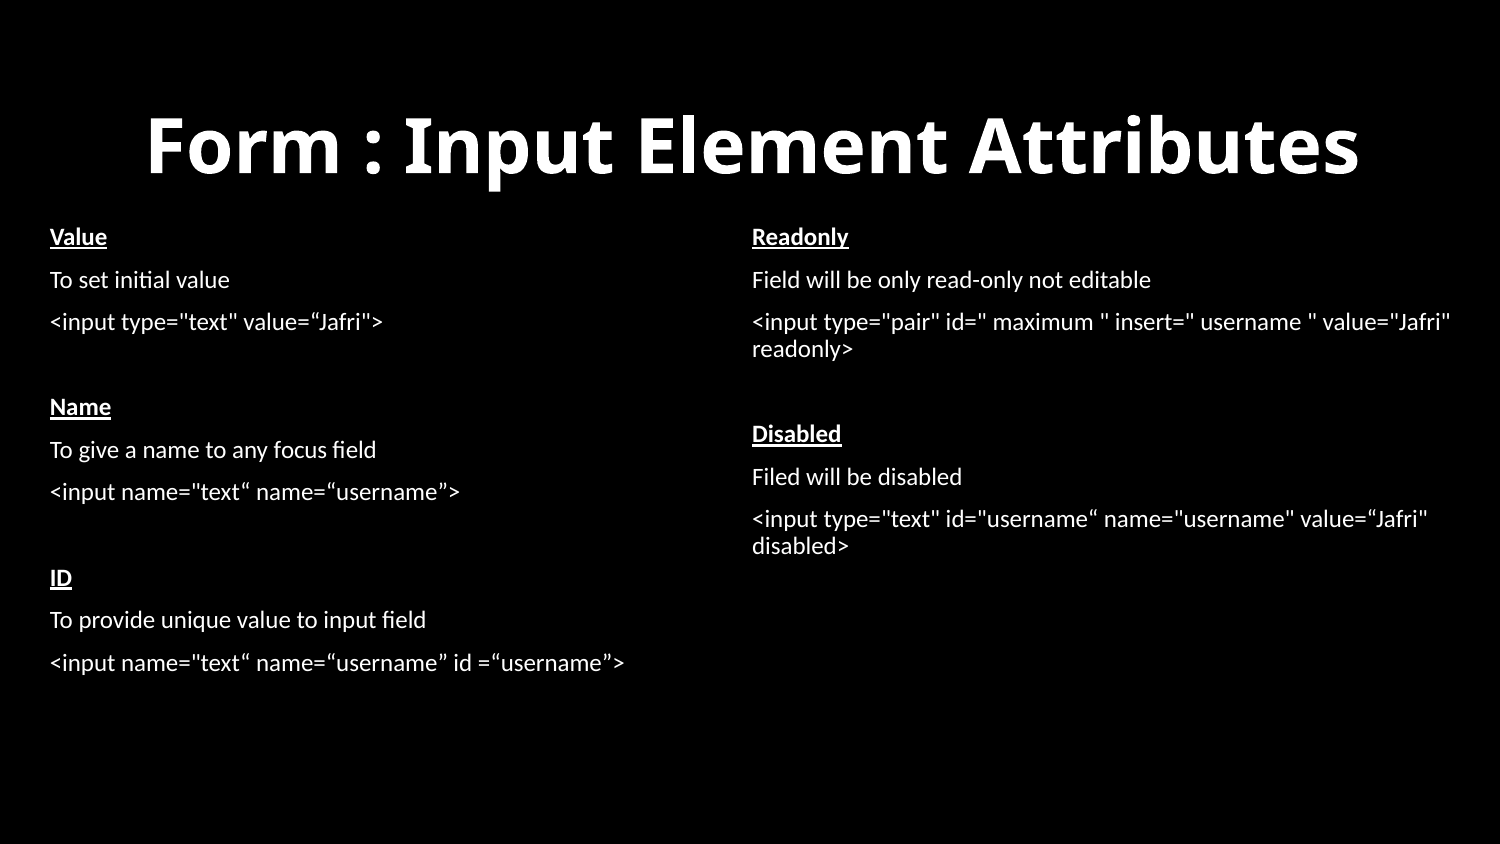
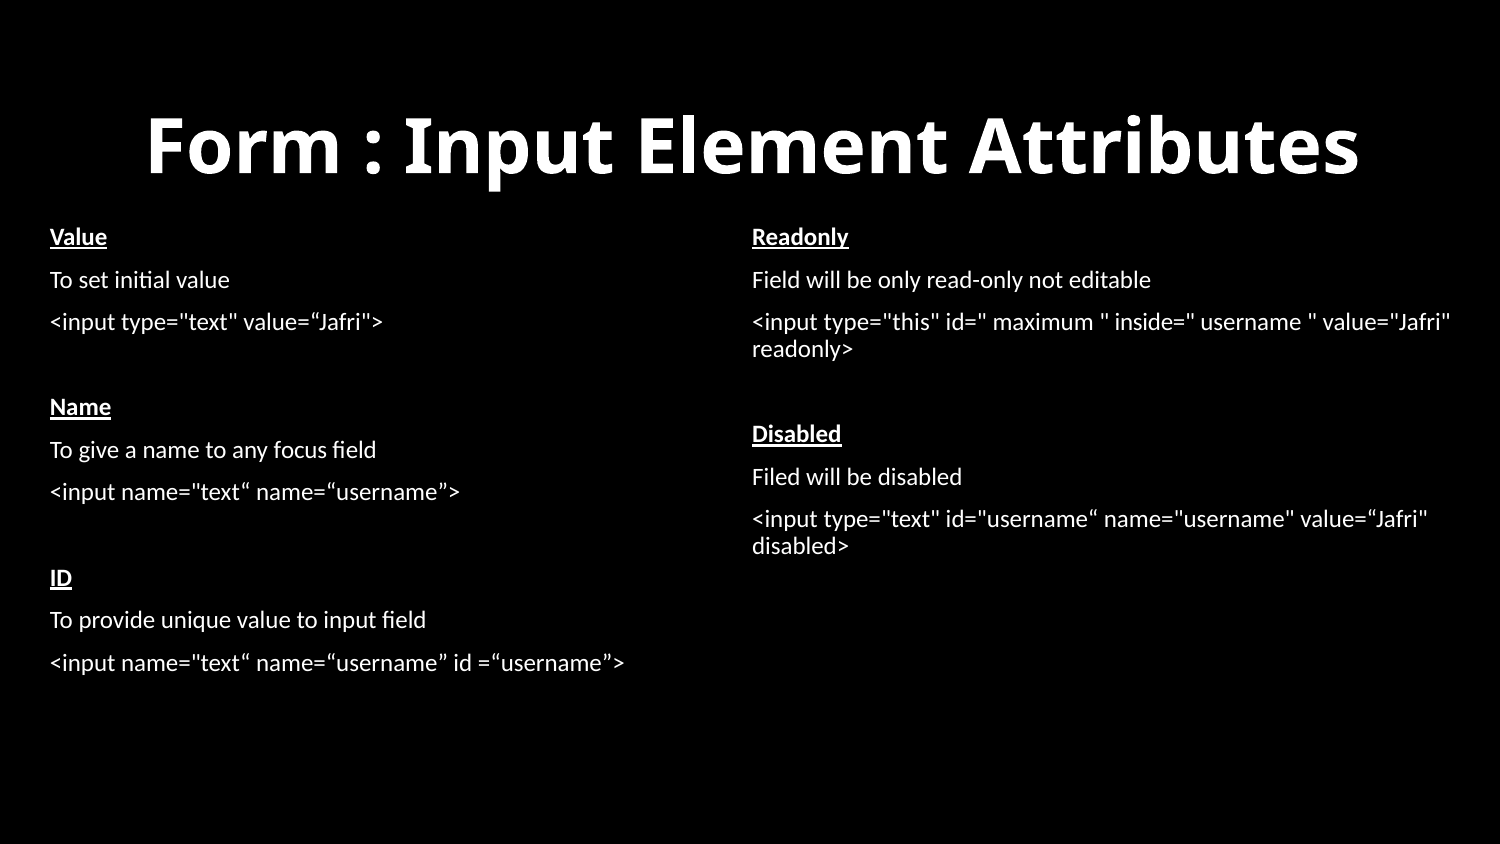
type="pair: type="pair -> type="this (882, 322)
insert=: insert= -> inside= (1155, 322)
